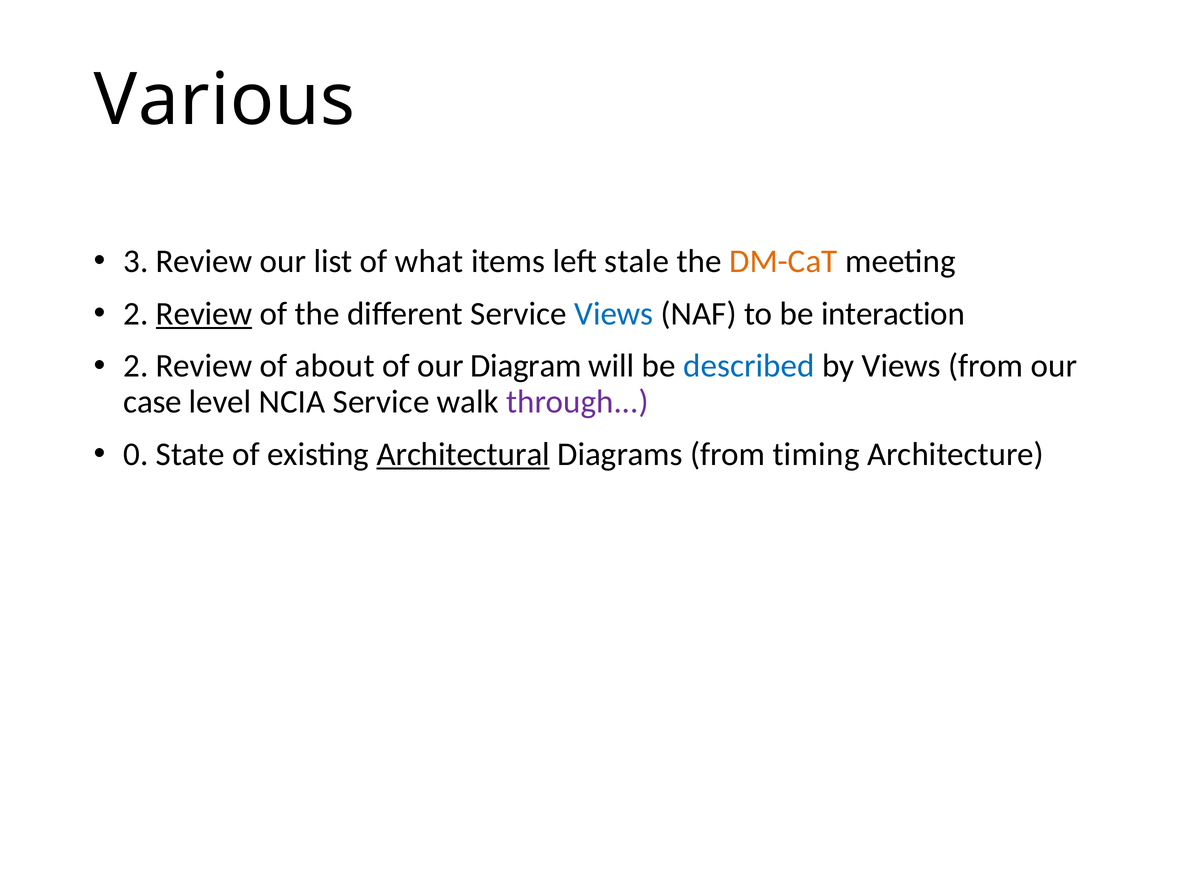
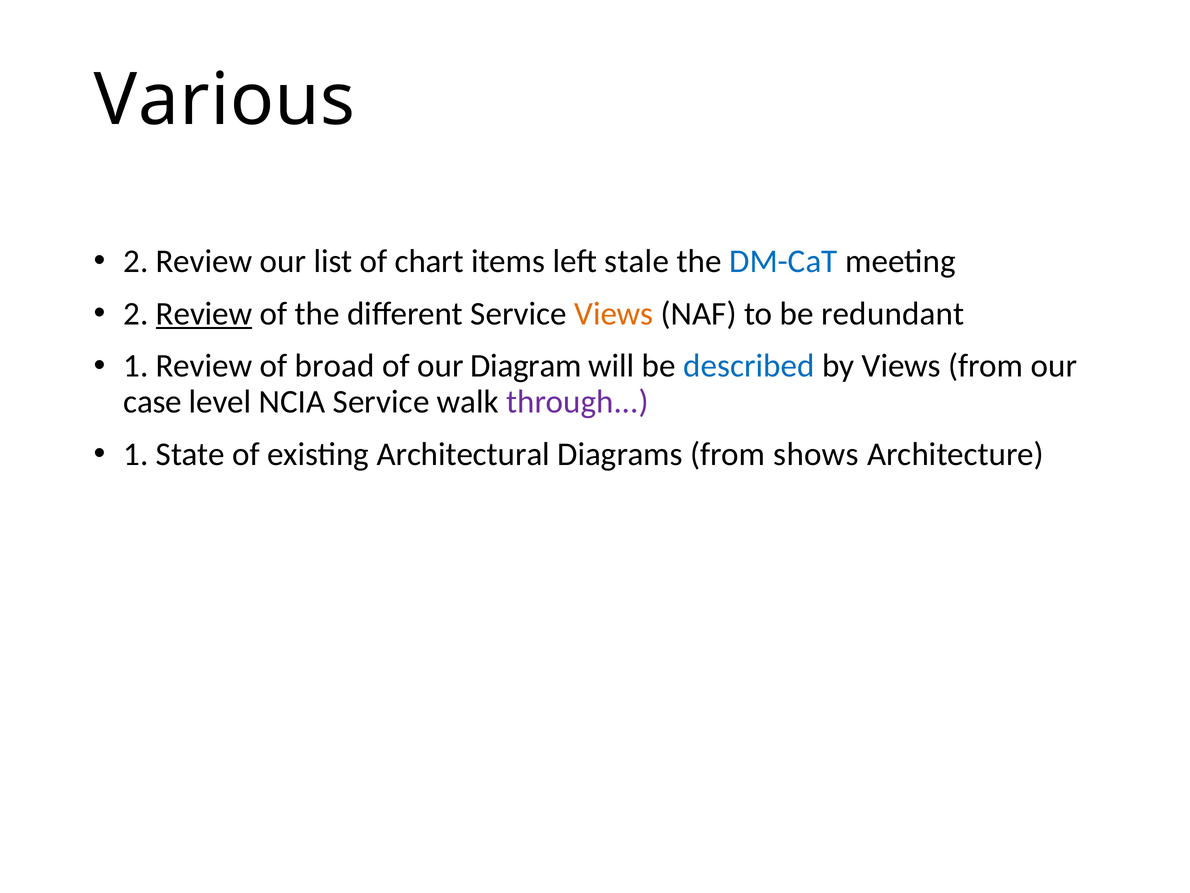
3: 3 -> 2 (136, 261)
what: what -> chart (429, 261)
DM-CaT colour: orange -> blue (783, 261)
Views colour: blue -> orange (614, 314)
interaction: interaction -> redundant (893, 314)
2: 2 -> 1 (136, 366)
about: about -> broad (335, 366)
0: 0 -> 1 (136, 454)
Architectural underline: present -> none (463, 454)
timing: timing -> shows (816, 454)
